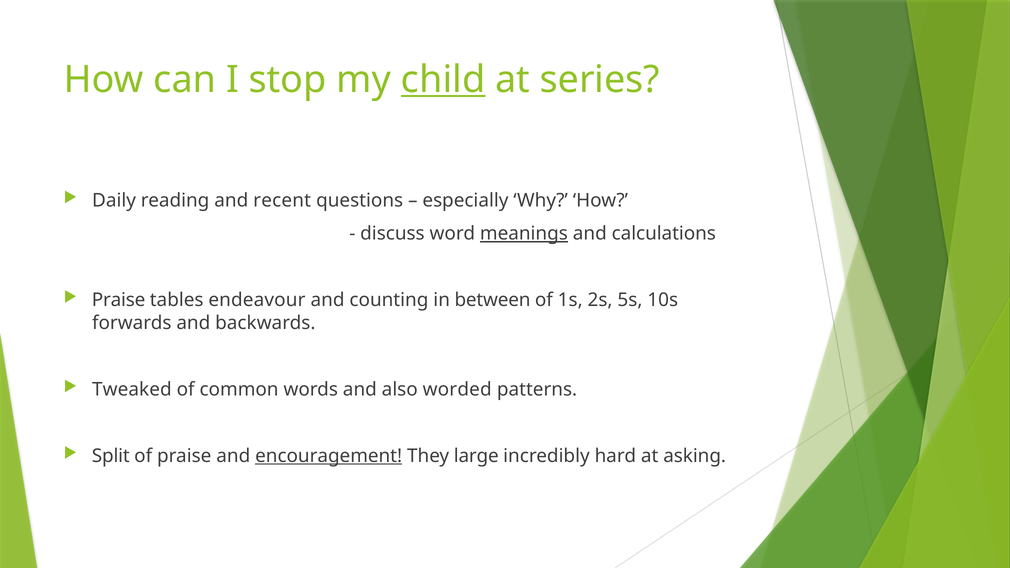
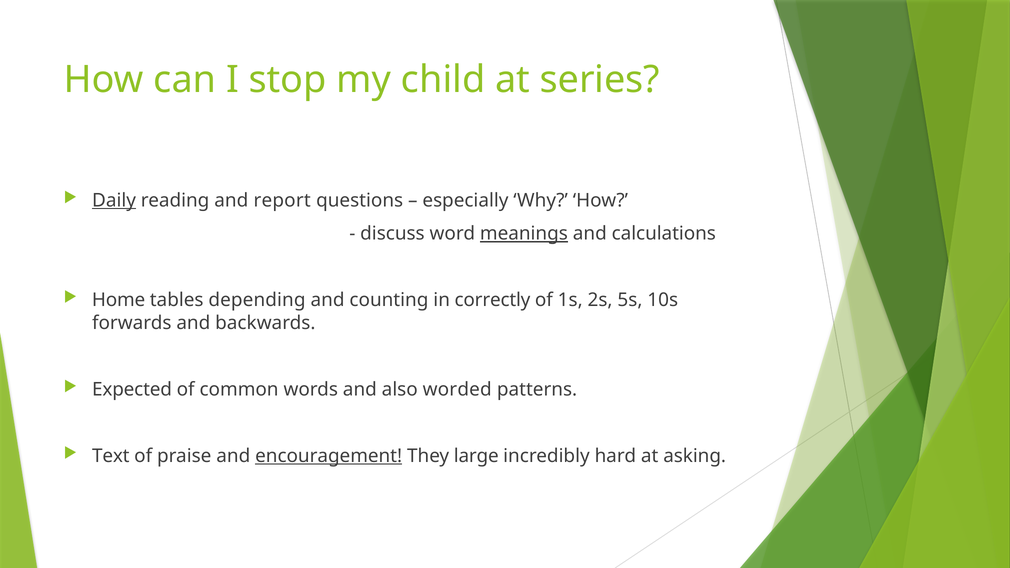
child underline: present -> none (443, 80)
Daily underline: none -> present (114, 200)
recent: recent -> report (282, 200)
Praise: Praise -> Home (119, 300)
endeavour: endeavour -> depending (257, 300)
between: between -> correctly (492, 300)
Tweaked: Tweaked -> Expected (132, 389)
Split: Split -> Text (111, 456)
